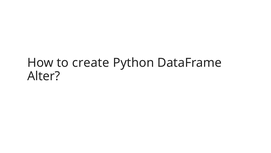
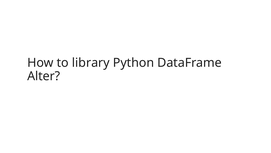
create: create -> library (91, 62)
